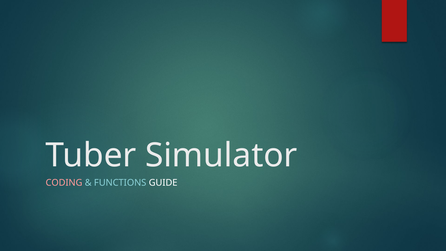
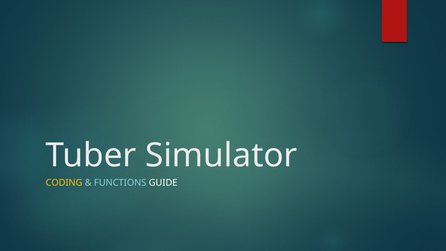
CODING colour: pink -> yellow (64, 183)
